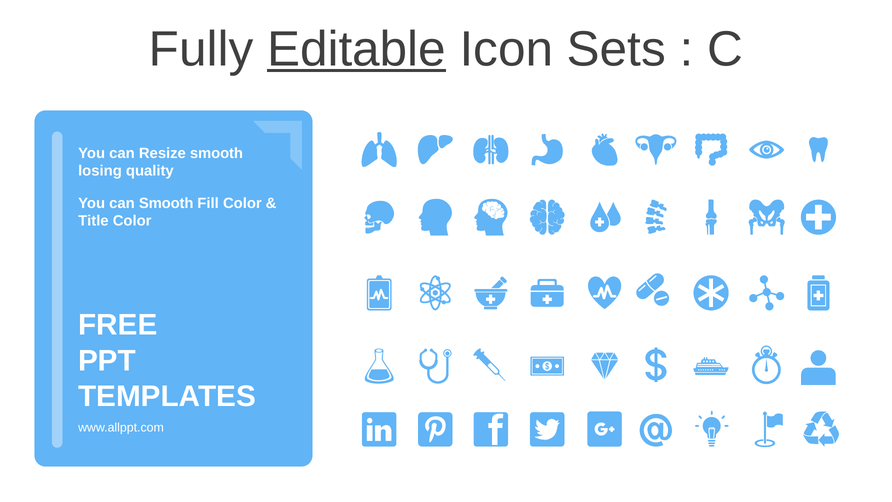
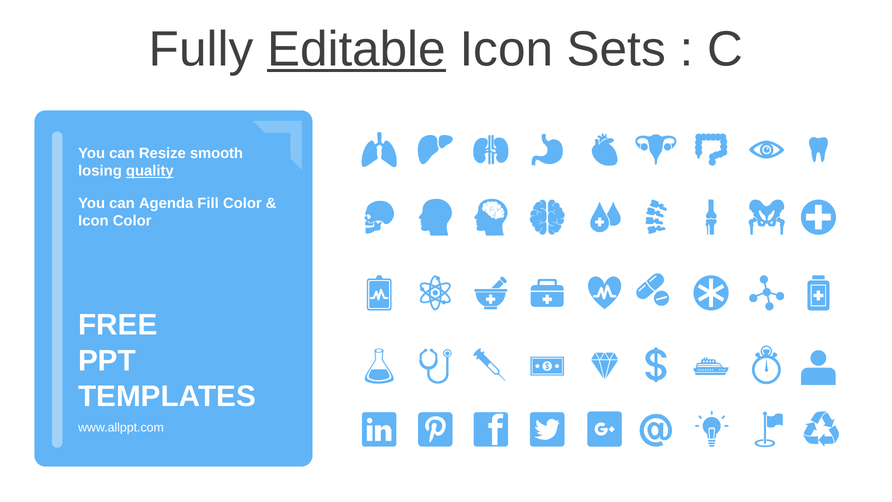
quality underline: none -> present (150, 171)
can Smooth: Smooth -> Agenda (166, 203)
Title: Title -> Icon (93, 221)
